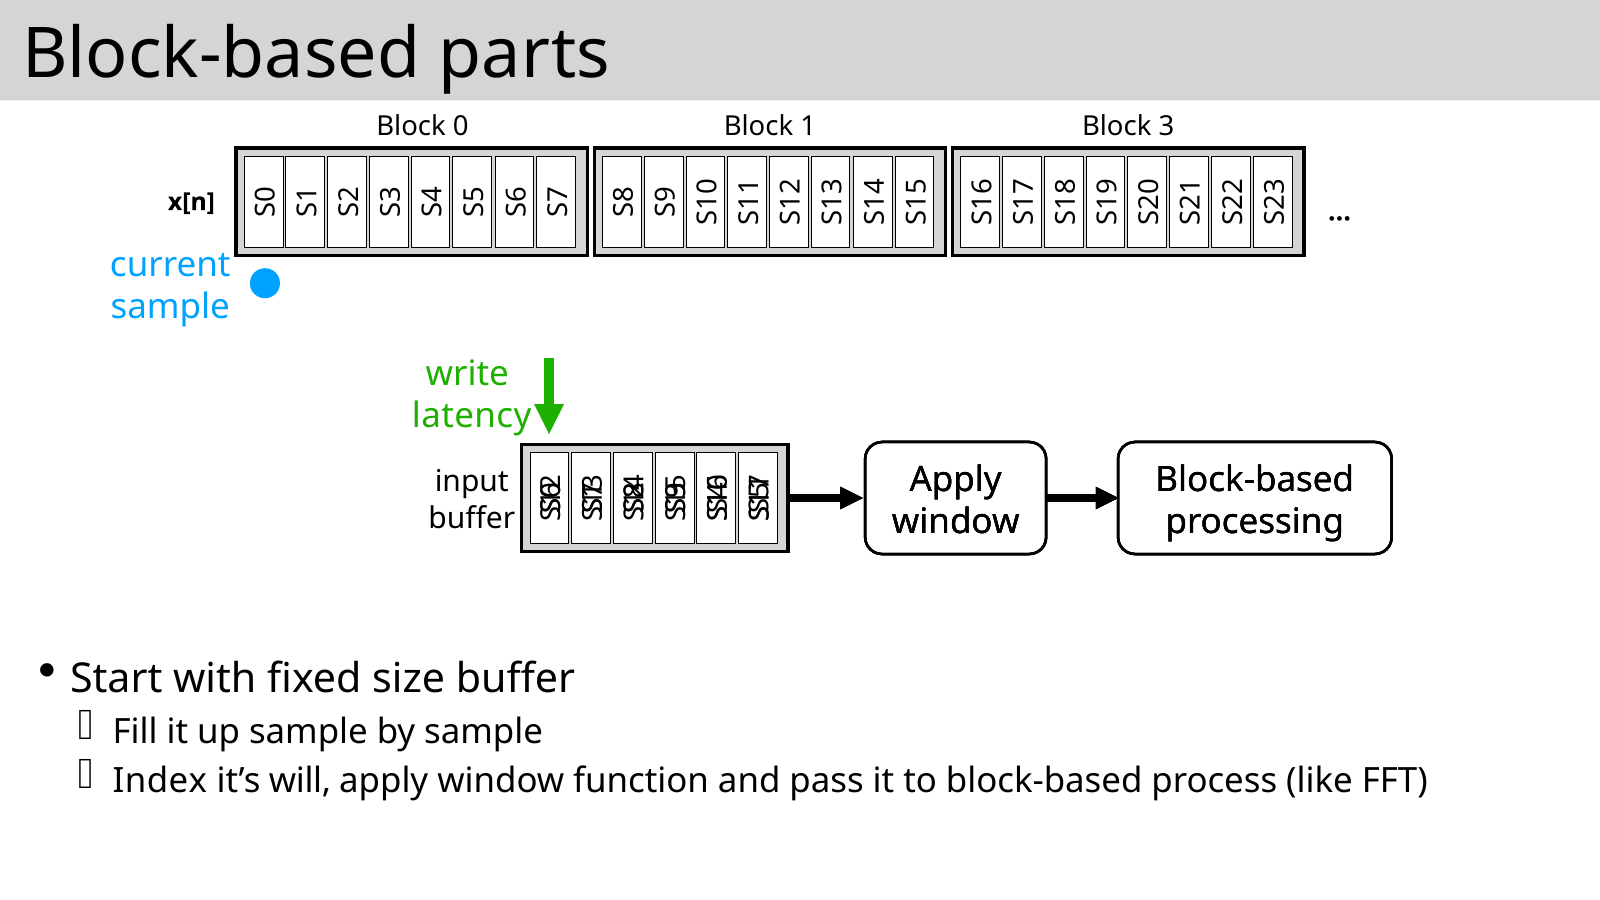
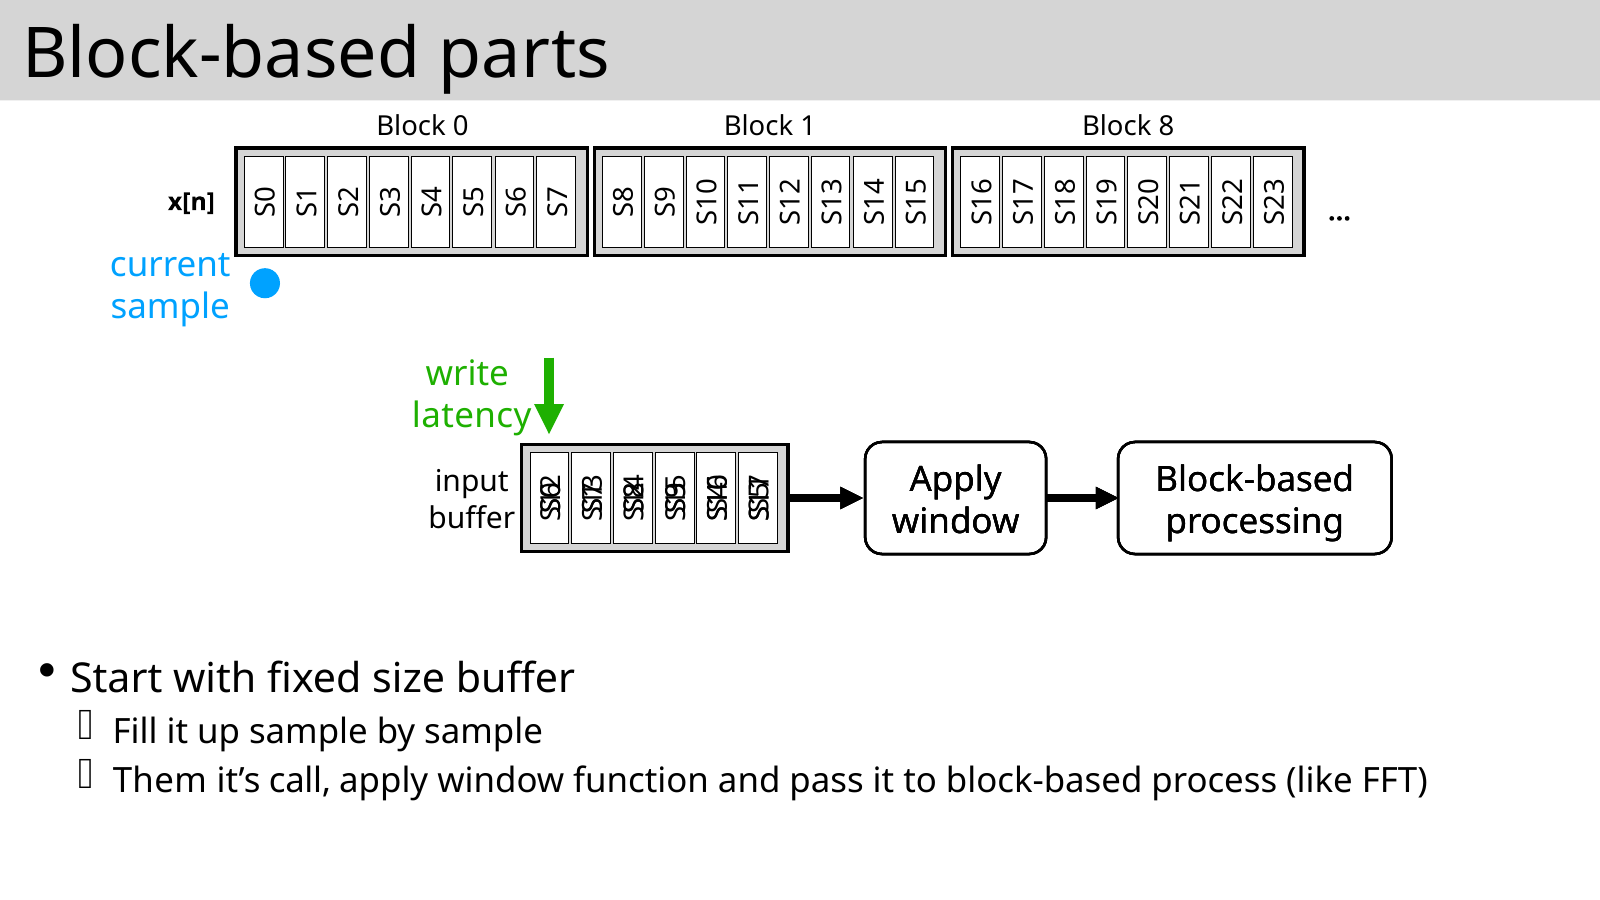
Block 3: 3 -> 8 (1166, 126)
Index: Index -> Them (160, 781)
will: will -> call (300, 781)
